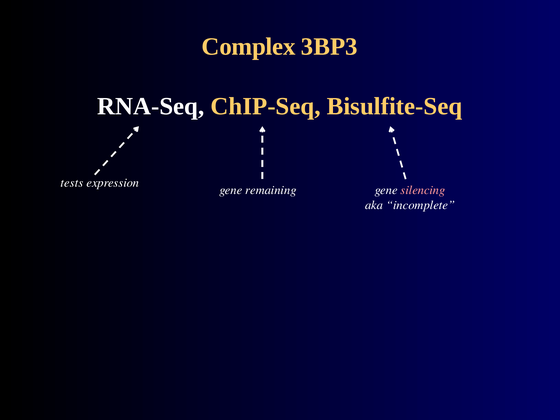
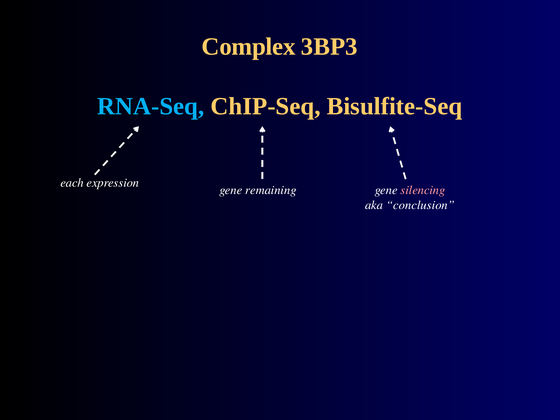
RNA-Seq colour: white -> light blue (151, 106)
tests: tests -> each (72, 183)
incomplete: incomplete -> conclusion (421, 205)
